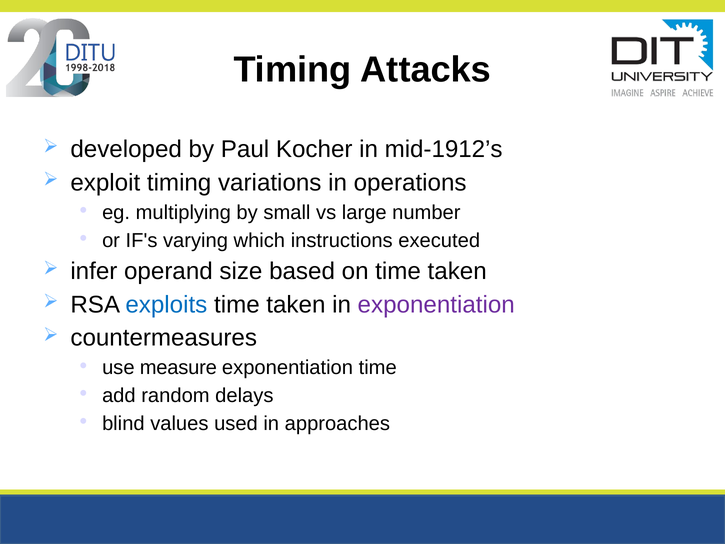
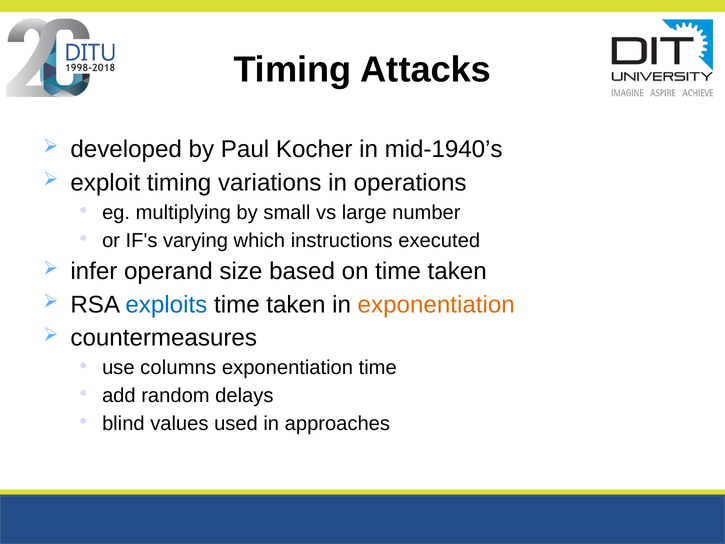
mid-1912’s: mid-1912’s -> mid-1940’s (444, 149)
exponentiation colour: purple -> orange (436, 304)
measure: measure -> columns (178, 368)
